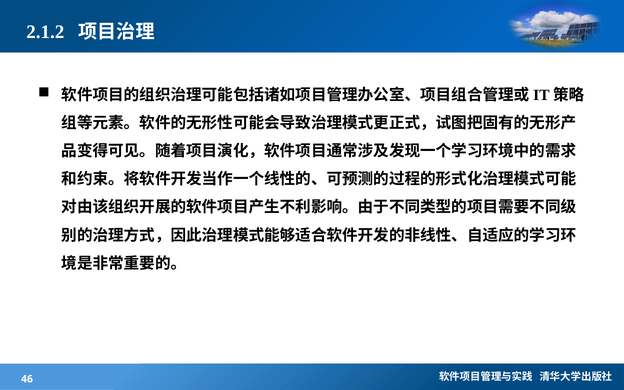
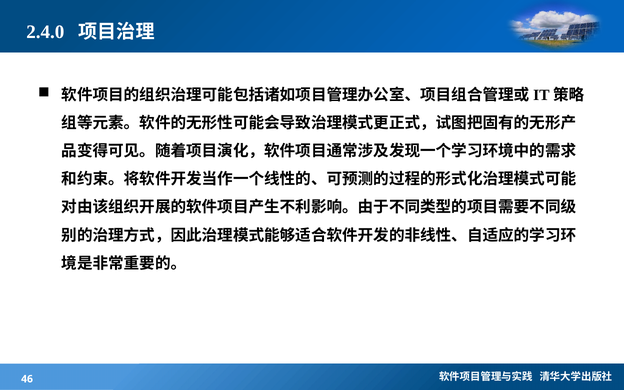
2.1.2: 2.1.2 -> 2.4.0 (45, 32)
